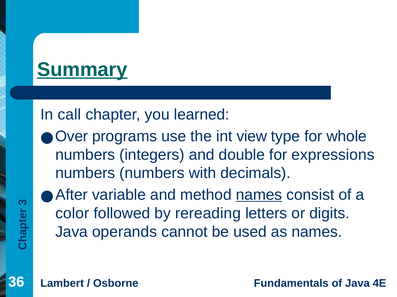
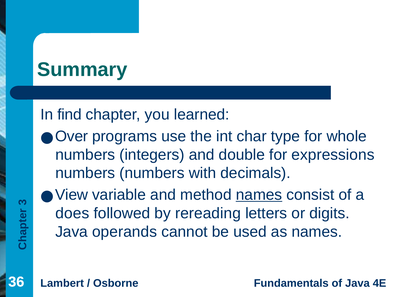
Summary underline: present -> none (82, 70)
call: call -> find (70, 115)
view: view -> char (252, 137)
After: After -> View (72, 195)
color: color -> does (72, 214)
